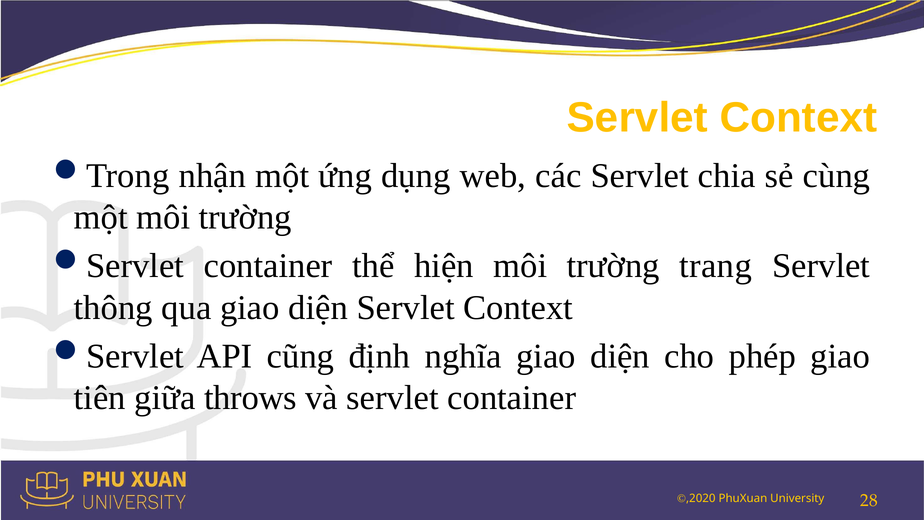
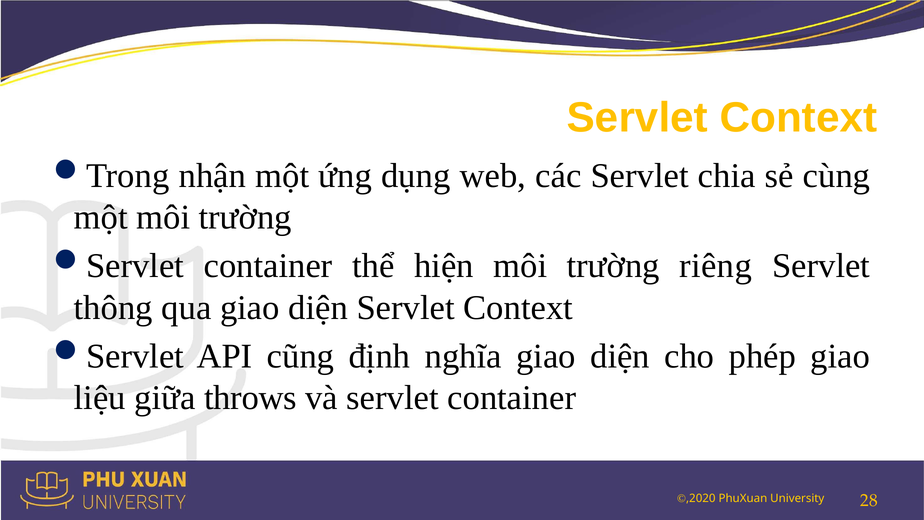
trang: trang -> riêng (716, 266)
tiên: tiên -> liệu (100, 398)
